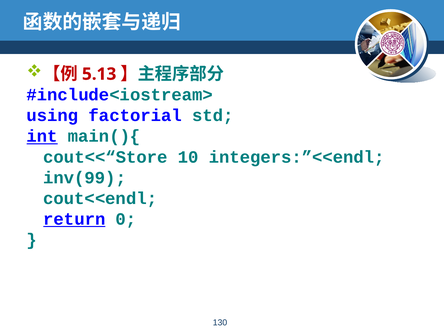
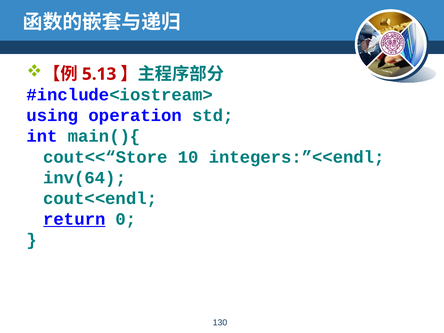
factorial: factorial -> operation (135, 116)
int underline: present -> none (42, 136)
inv(99: inv(99 -> inv(64 (85, 178)
